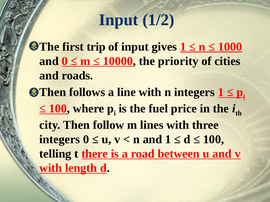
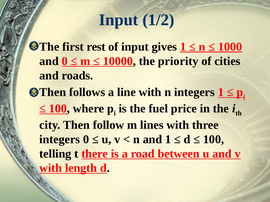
trip: trip -> rest (96, 47)
